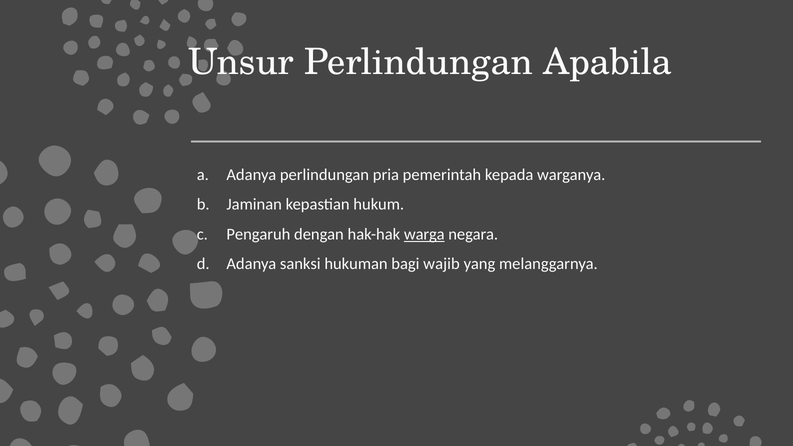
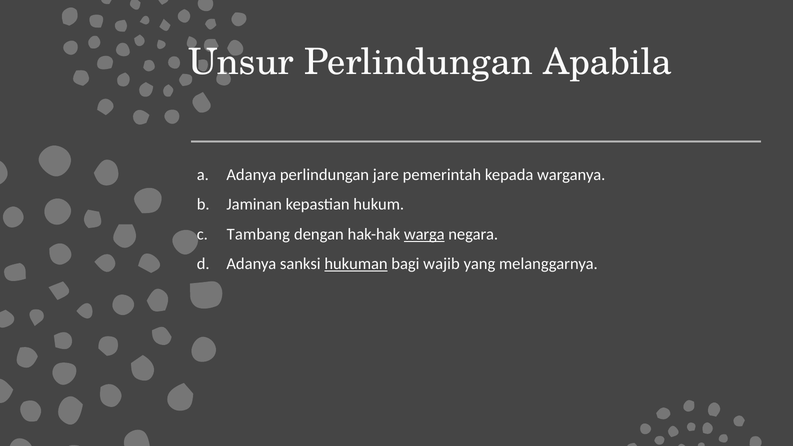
pria: pria -> jare (386, 175)
Pengaruh: Pengaruh -> Tambang (258, 234)
hukuman underline: none -> present (356, 264)
